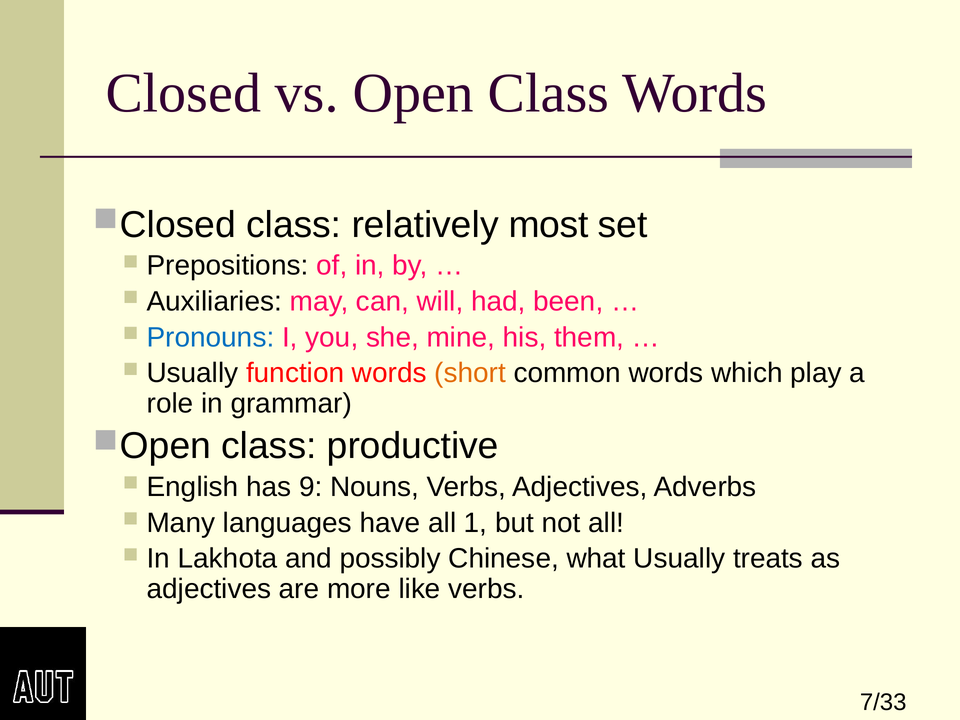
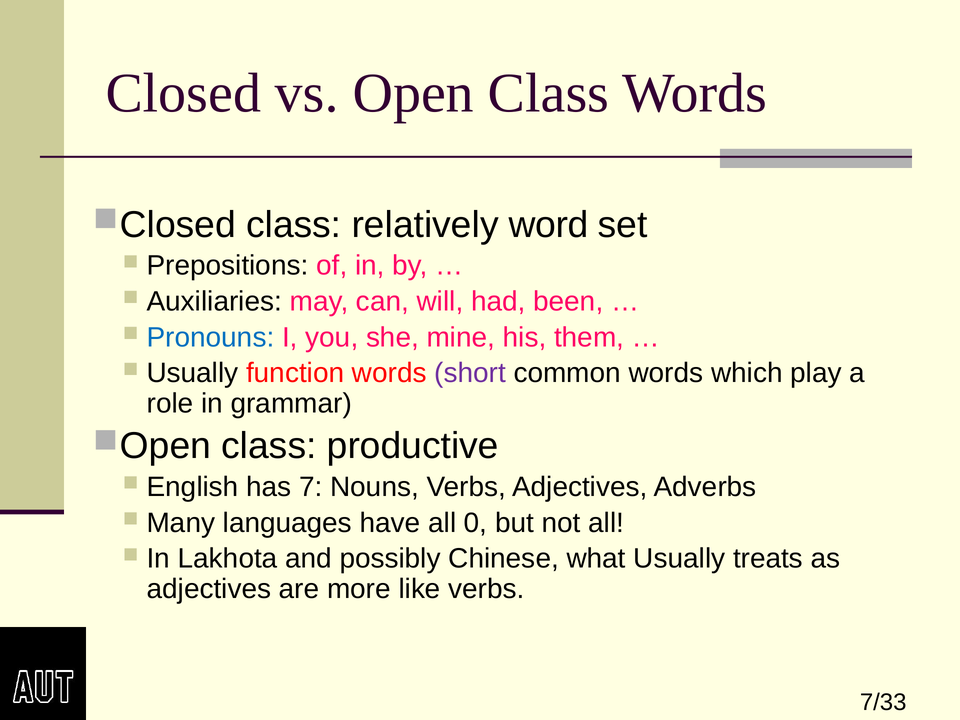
most: most -> word (548, 225)
short colour: orange -> purple (470, 373)
9: 9 -> 7 (311, 487)
1: 1 -> 0 (476, 523)
